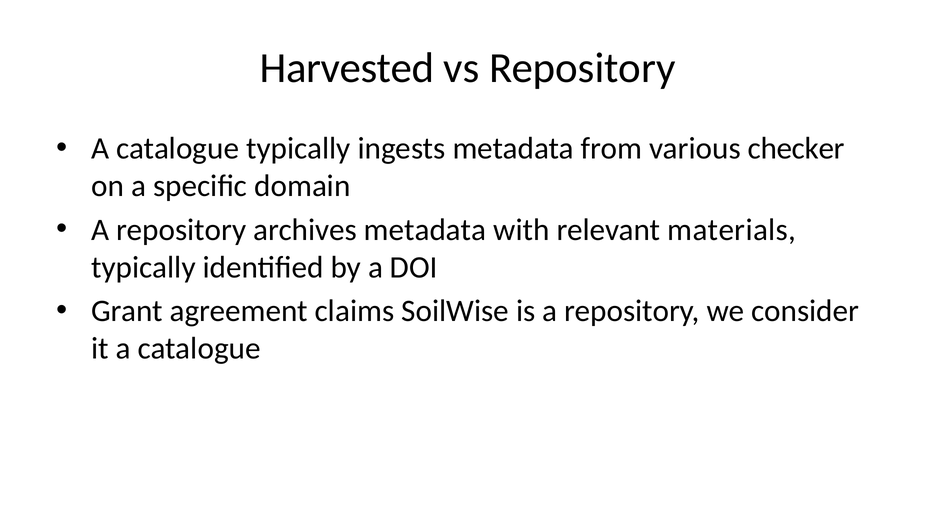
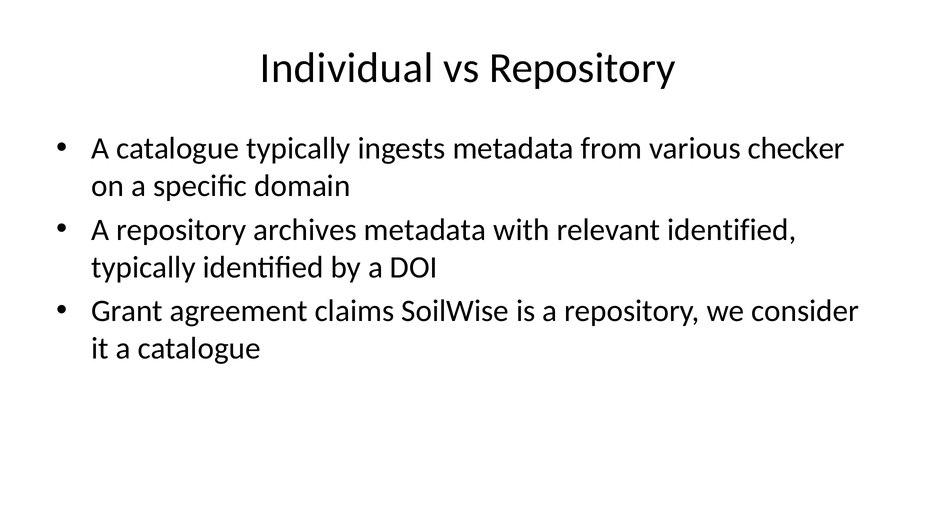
Harvested: Harvested -> Individual (347, 68)
relevant materials: materials -> identified (732, 230)
